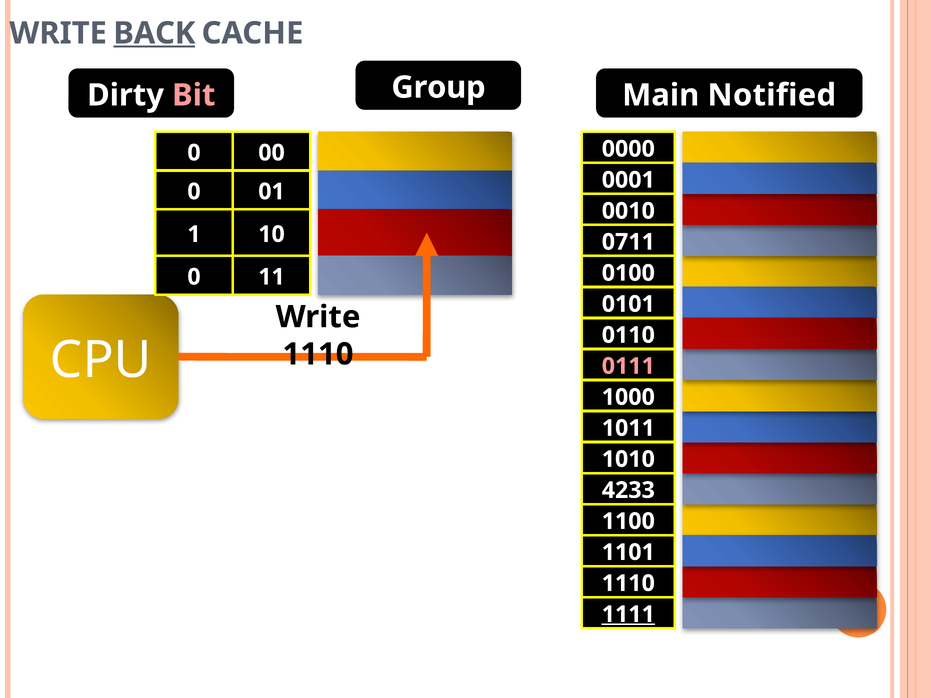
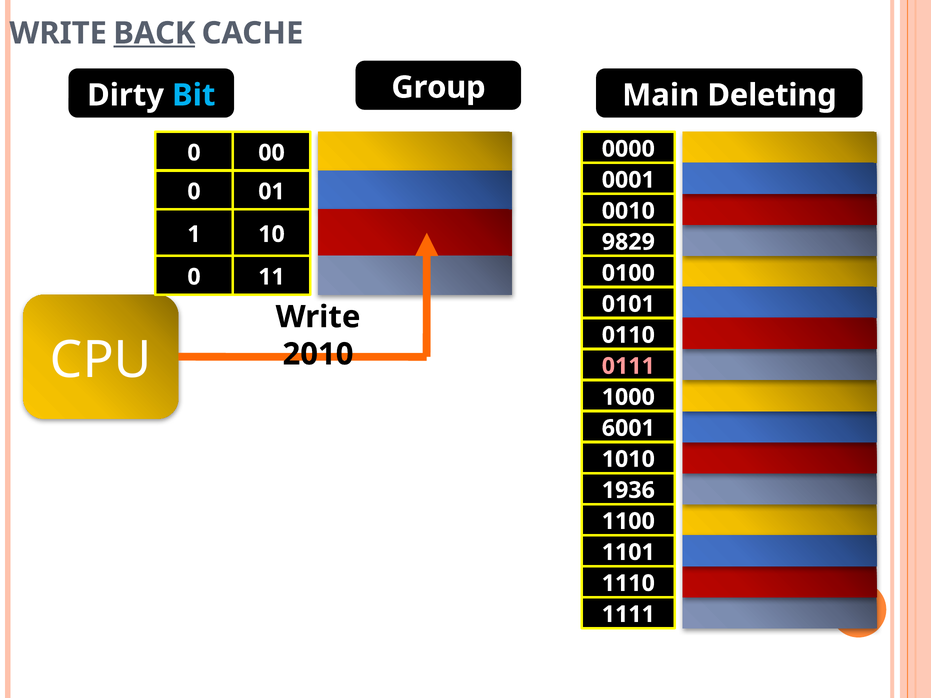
Bit colour: pink -> light blue (194, 95)
Notified: Notified -> Deleting (772, 95)
0711: 0711 -> 9829 (628, 242)
1110: 1110 -> 2010 (318, 354)
1011: 1011 -> 6001 (628, 428)
4233: 4233 -> 1936 (628, 490)
1111 underline: present -> none (628, 615)
